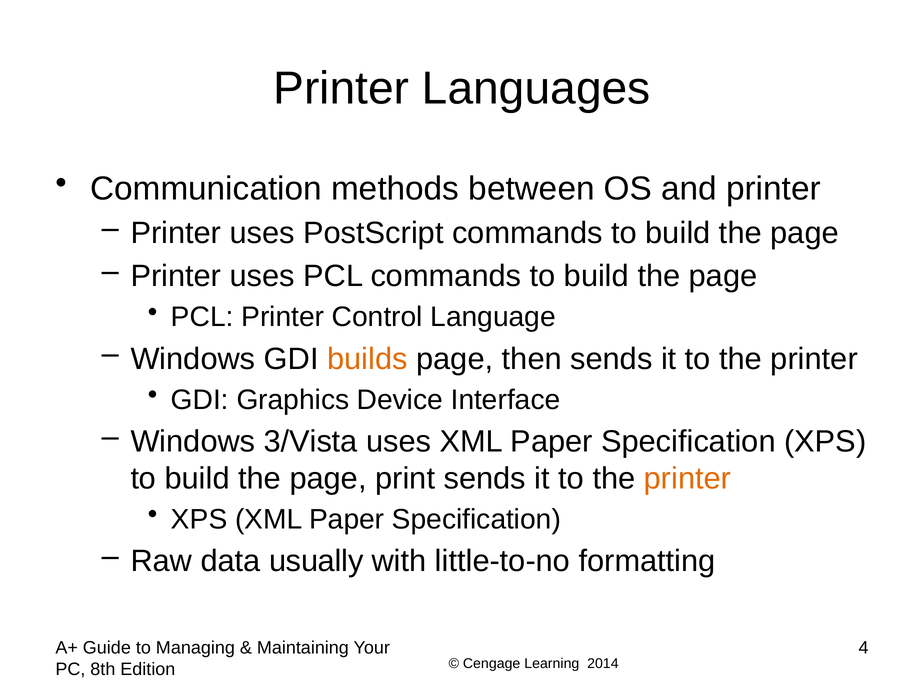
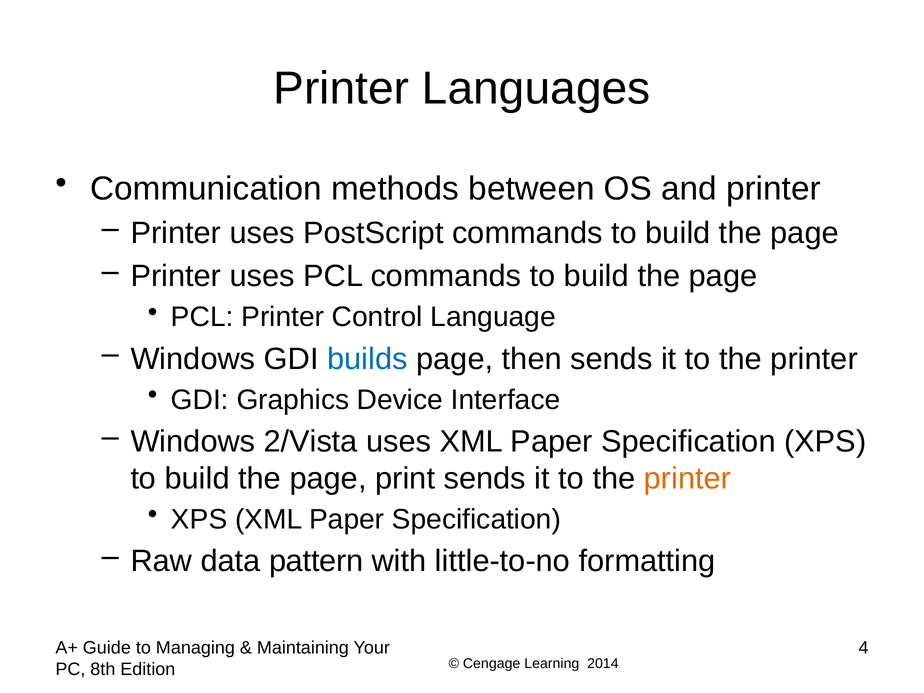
builds colour: orange -> blue (367, 359)
3/Vista: 3/Vista -> 2/Vista (311, 441)
usually: usually -> pattern (316, 561)
